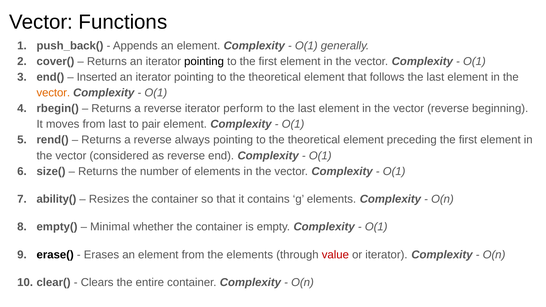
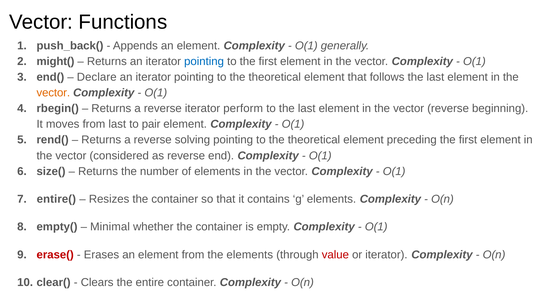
cover(: cover( -> might( (55, 62)
pointing colour: black -> blue (204, 62)
Inserted: Inserted -> Declare (97, 77)
always: always -> solving (192, 140)
ability(: ability( -> entire( (56, 199)
erase( colour: black -> red (55, 255)
